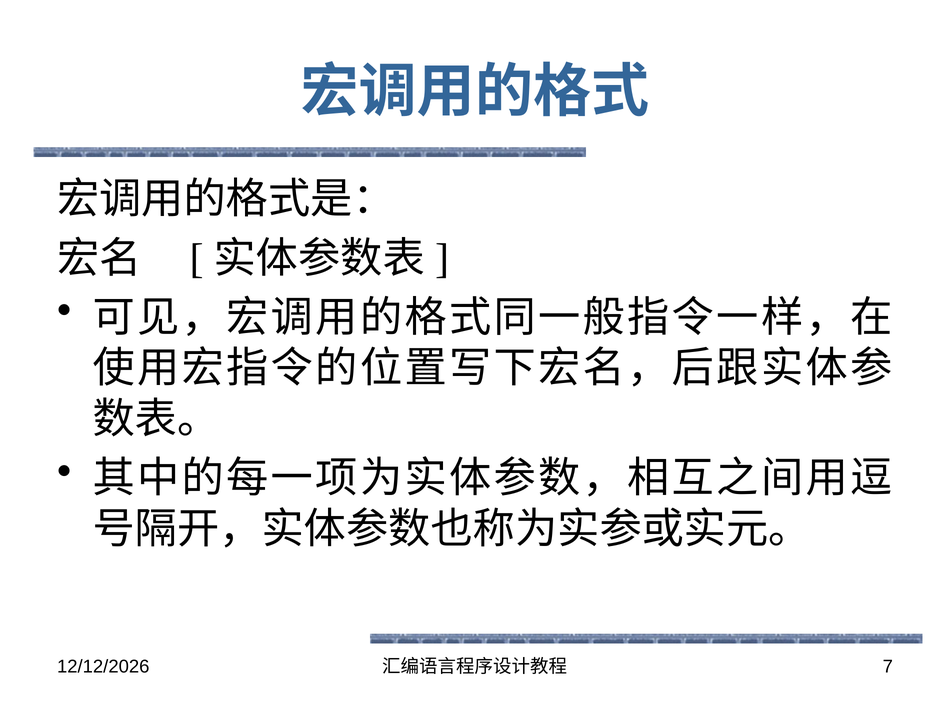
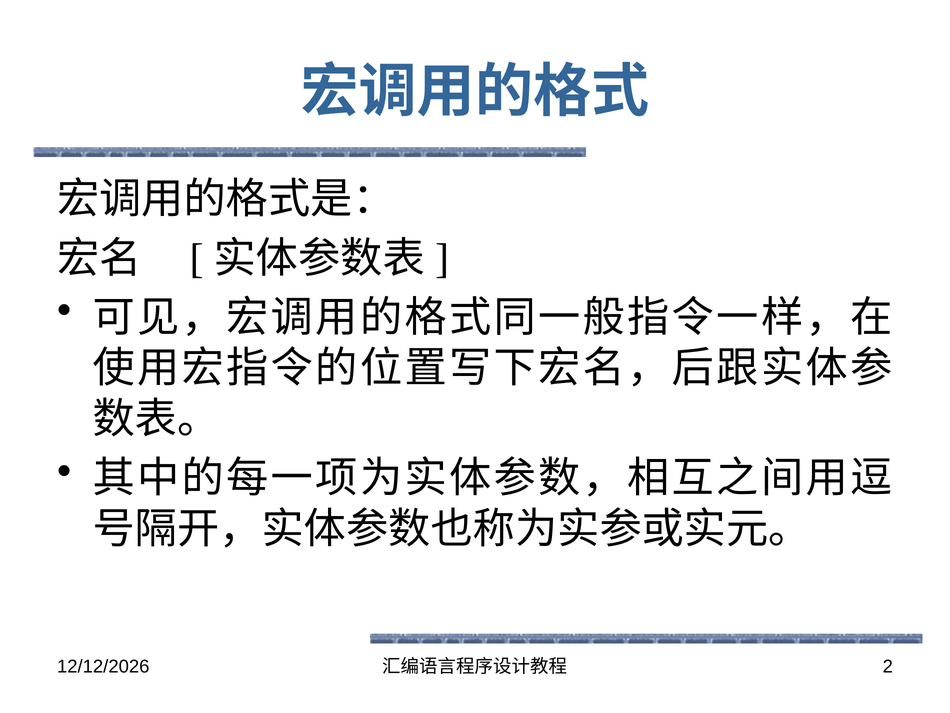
7: 7 -> 2 (888, 666)
